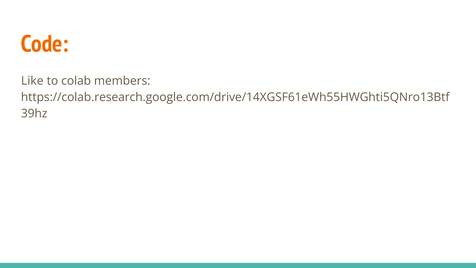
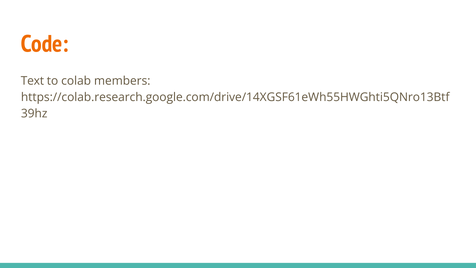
Like: Like -> Text (32, 81)
